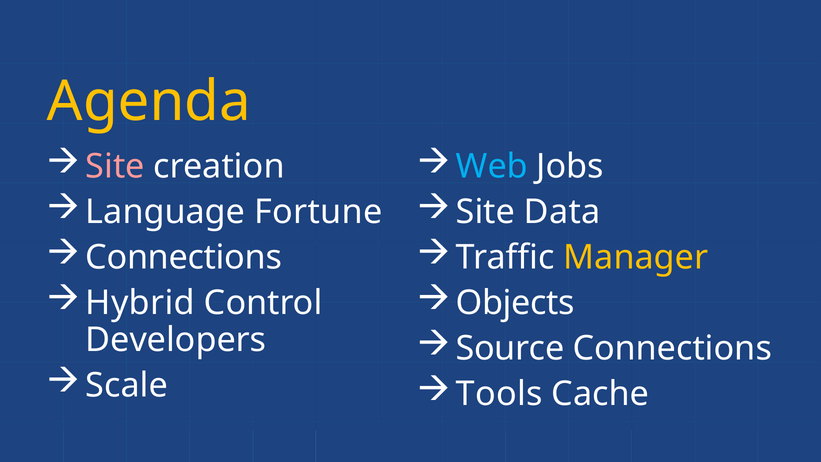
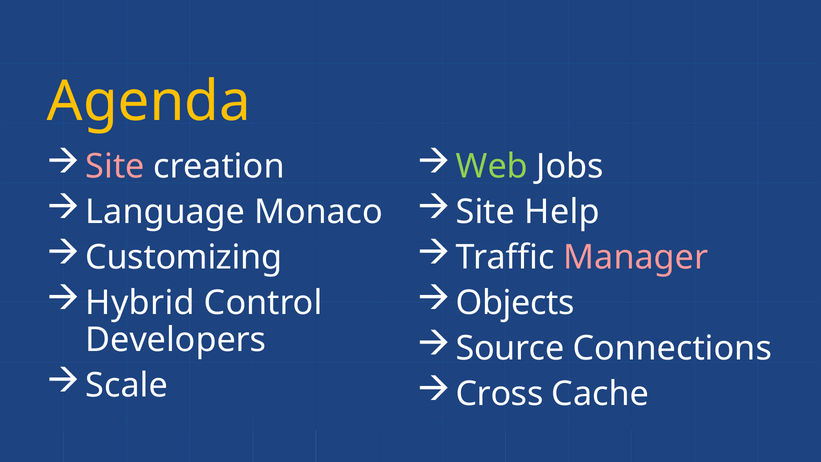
Web colour: light blue -> light green (492, 166)
Fortune: Fortune -> Monaco (319, 212)
Data: Data -> Help (562, 212)
Connections: Connections -> Customizing (184, 257)
Manager colour: yellow -> pink (636, 257)
Tools: Tools -> Cross (499, 394)
